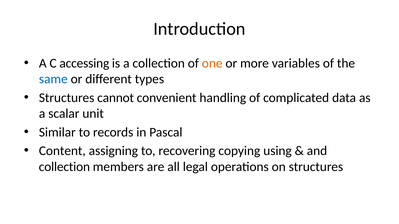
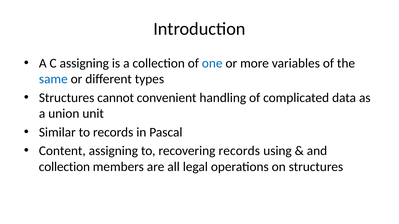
C accessing: accessing -> assigning (84, 63)
one colour: orange -> blue (212, 63)
scalar: scalar -> union (64, 114)
recovering copying: copying -> records (239, 151)
